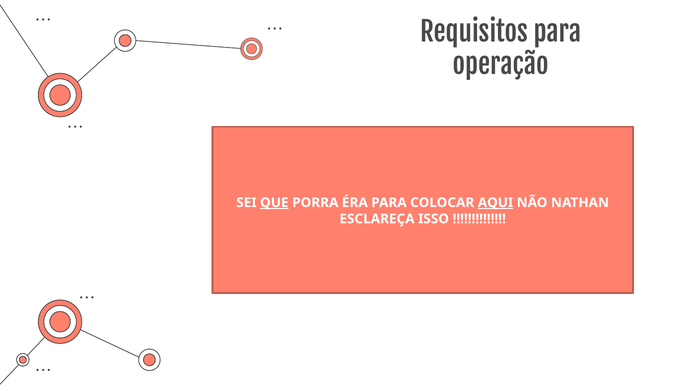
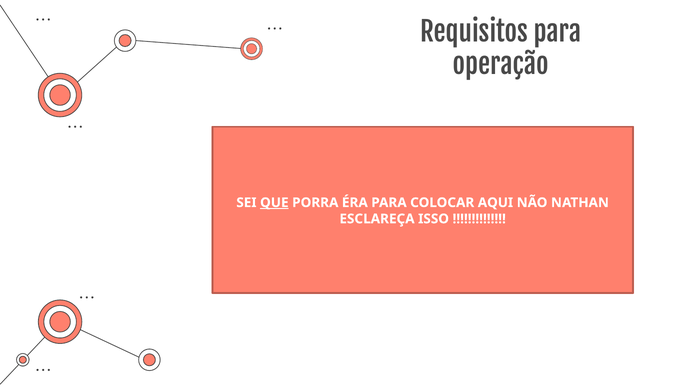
AQUI underline: present -> none (495, 203)
